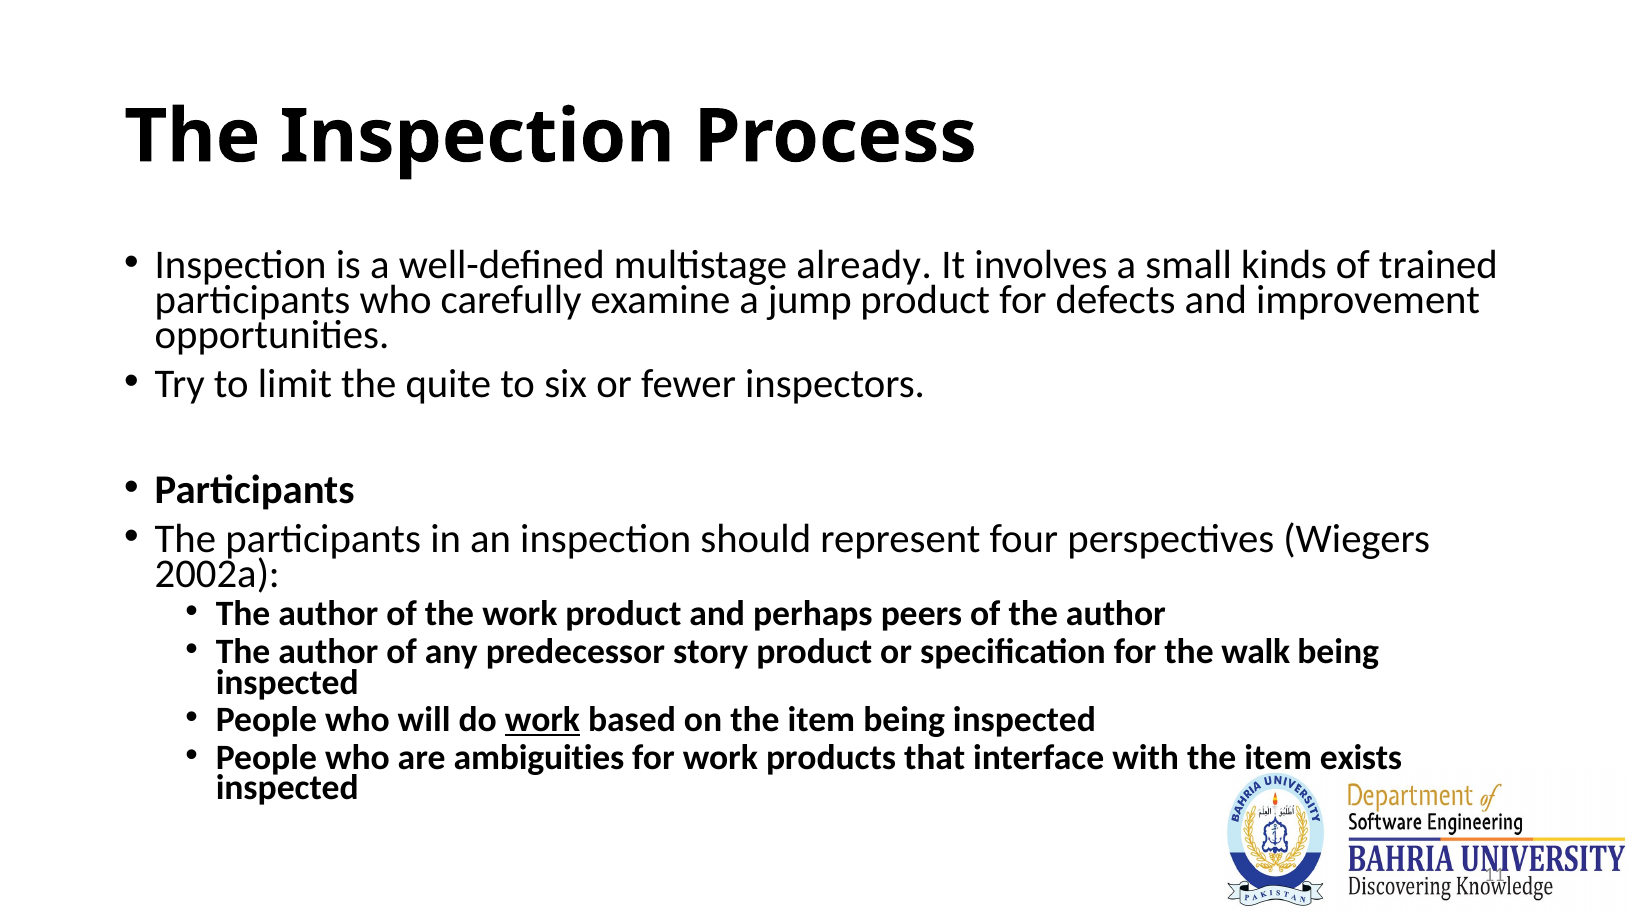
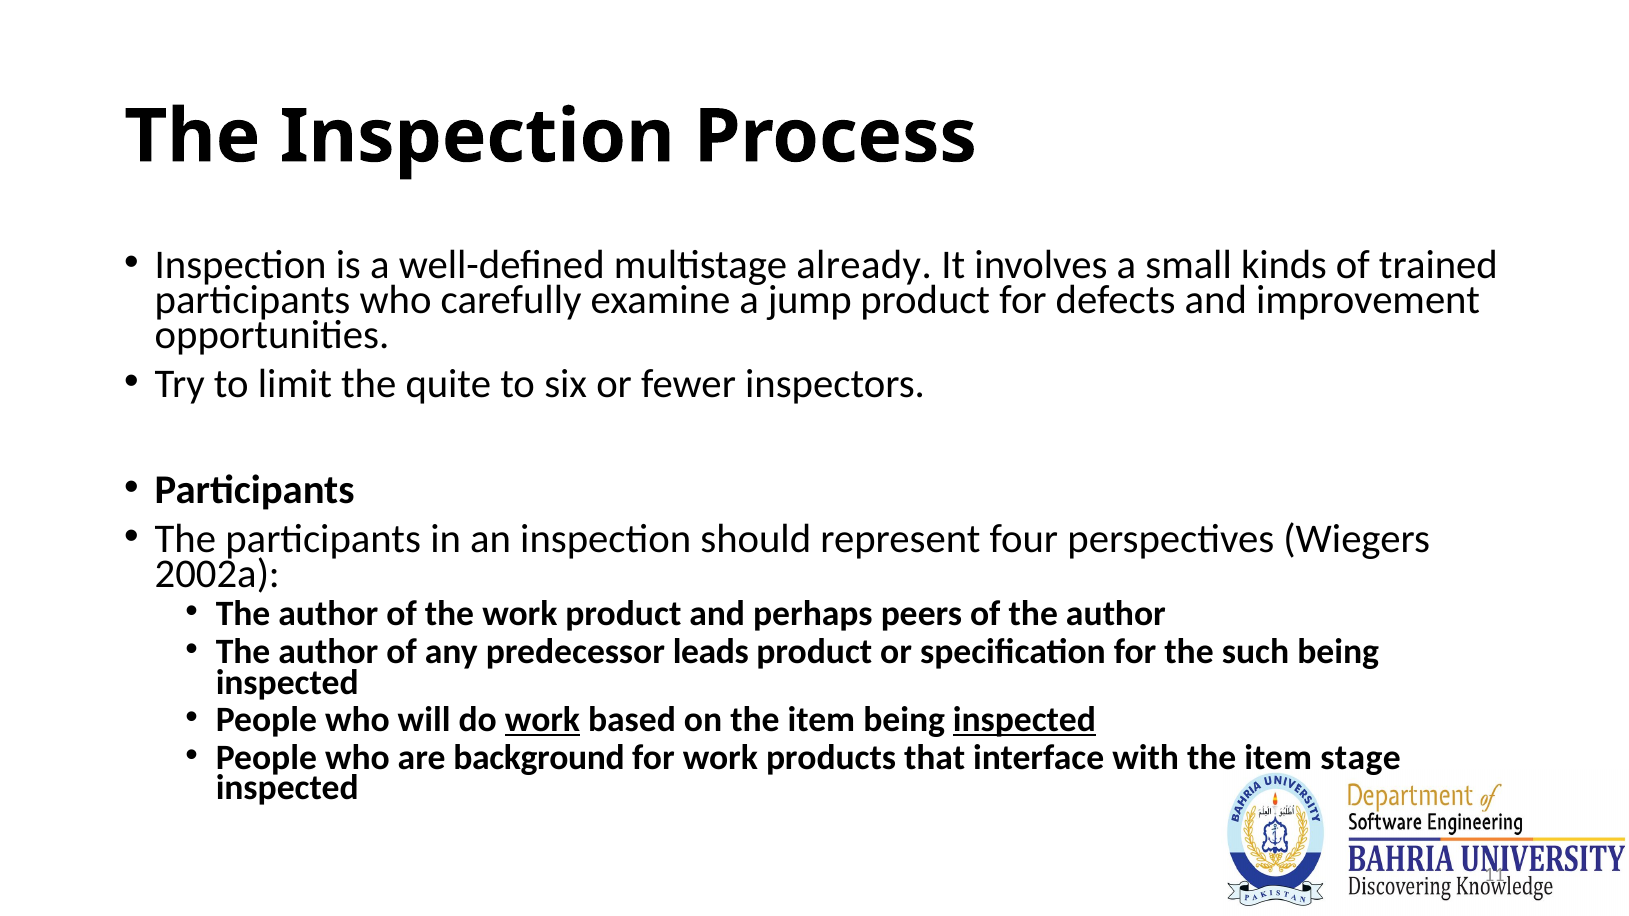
story: story -> leads (711, 652)
walk: walk -> such (1255, 652)
inspected underline: none -> present (1024, 720)
ambiguities: ambiguities -> background (539, 758)
exists: exists -> stage (1361, 758)
